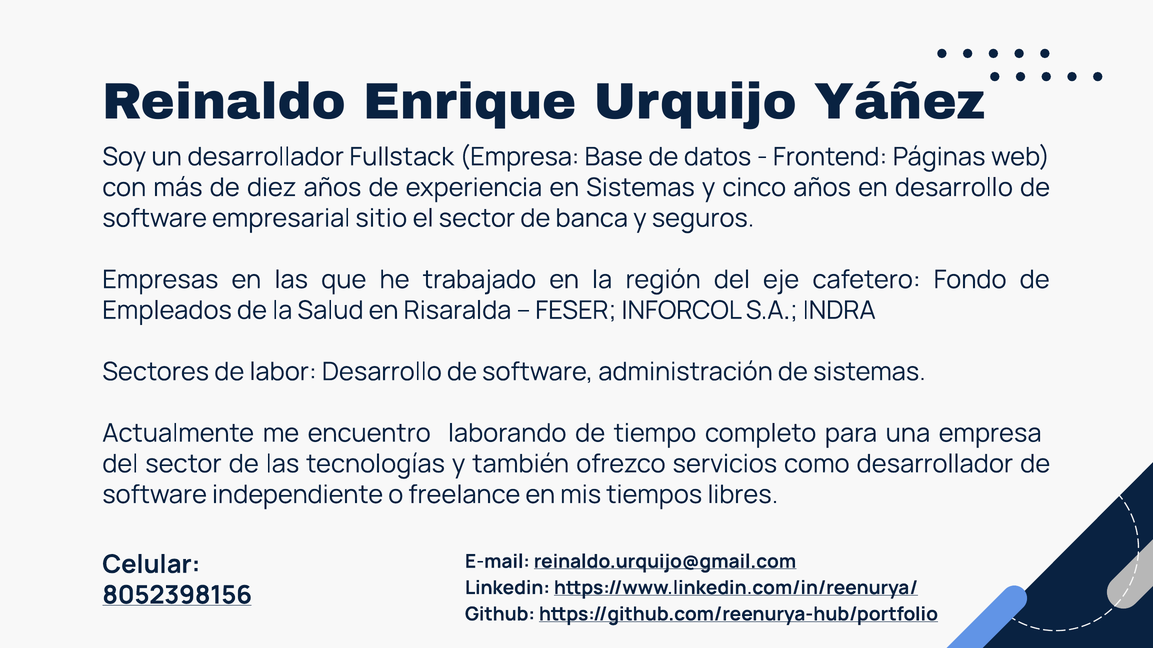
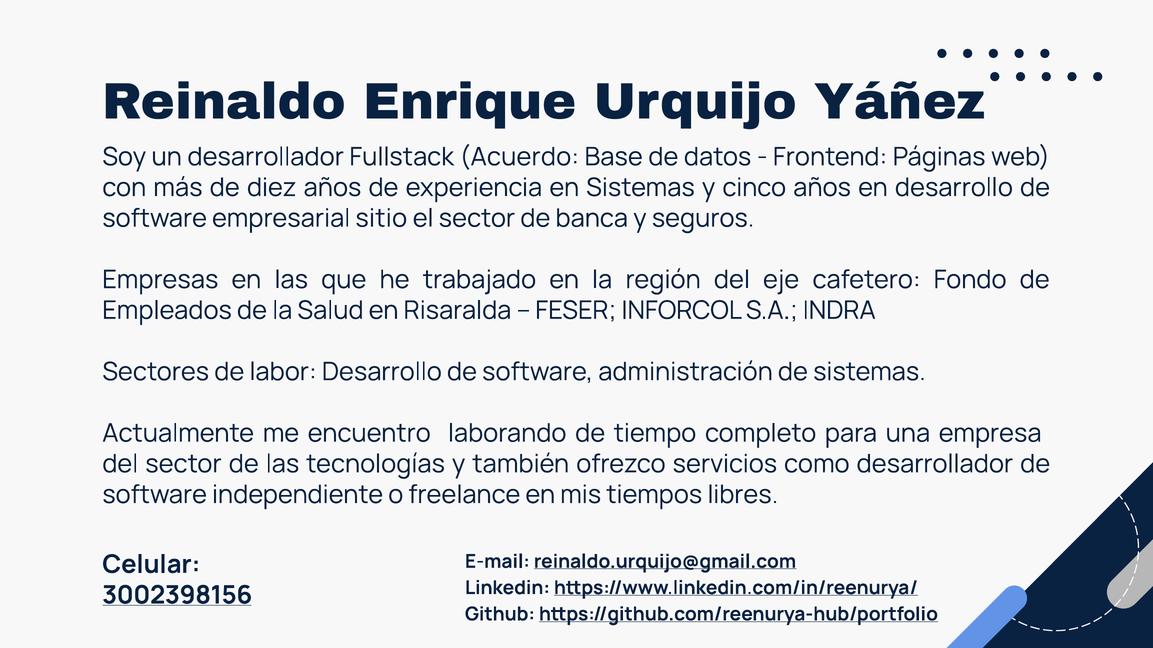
Fullstack Empresa: Empresa -> Acuerdo (519, 157)
8052398156: 8052398156 -> 3002398156 (177, 596)
